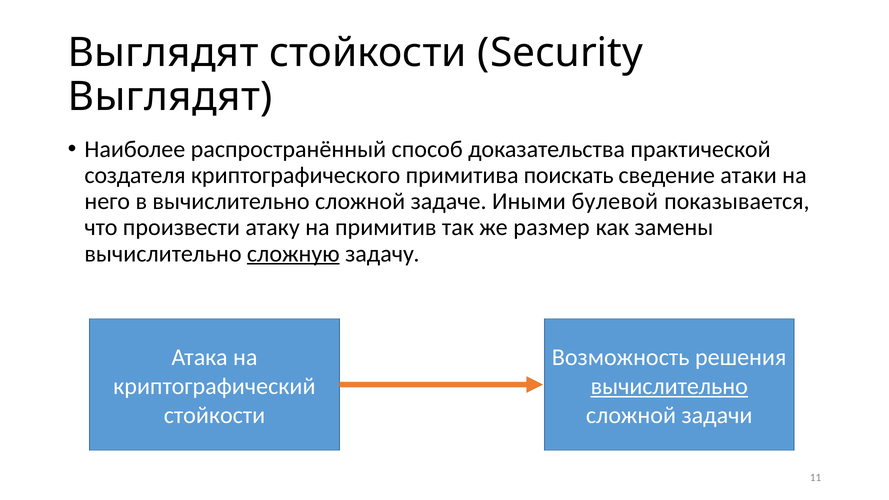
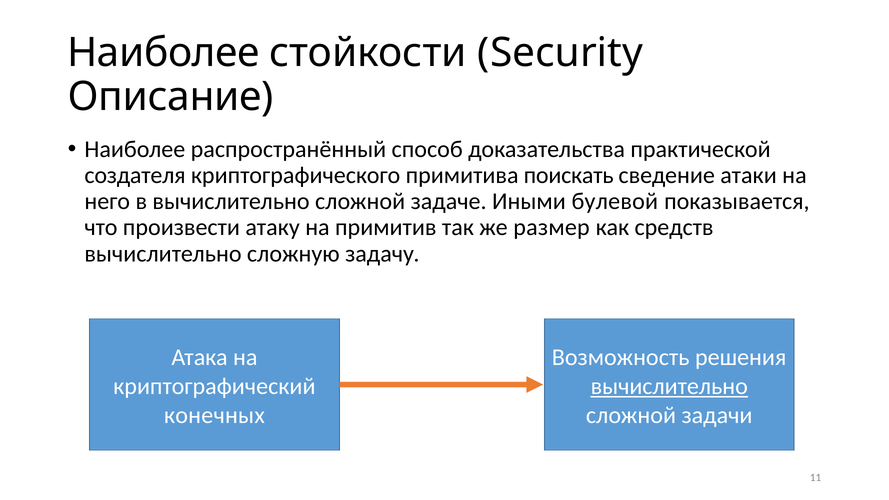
Выглядят: Выглядят -> Наиболее (163, 53)
Выглядят: Выглядят -> Описание (171, 97)
замены: замены -> средств (674, 228)
сложную underline: present -> none (293, 254)
стойкости: стойкости -> конечных (214, 415)
